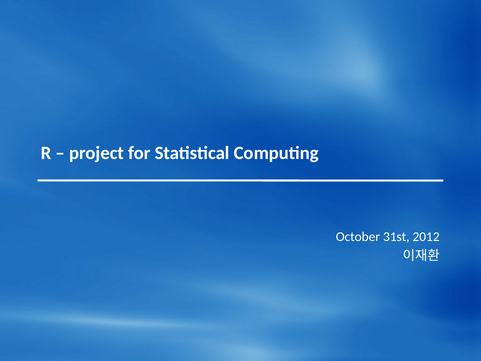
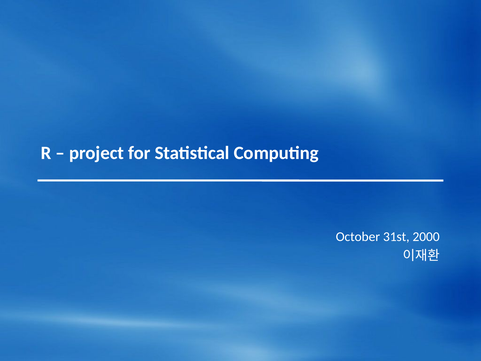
2012: 2012 -> 2000 (426, 237)
